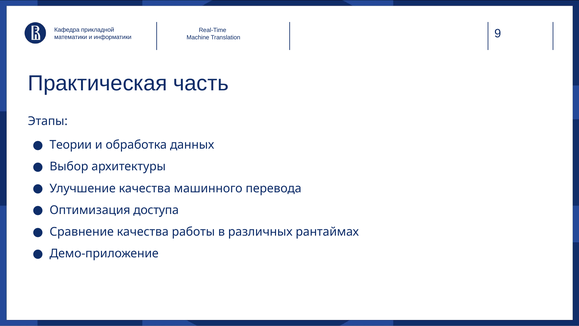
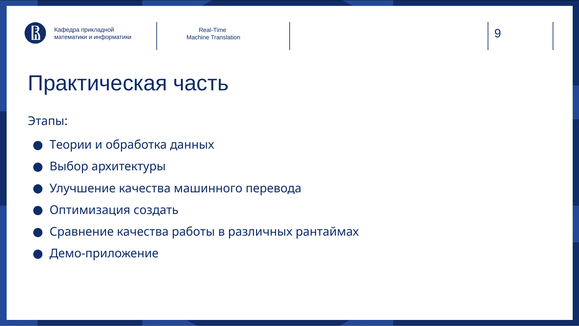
доступа: доступа -> создать (156, 210)
